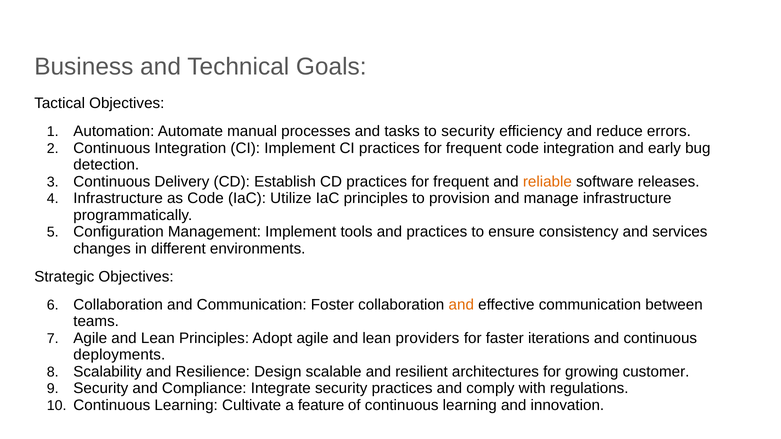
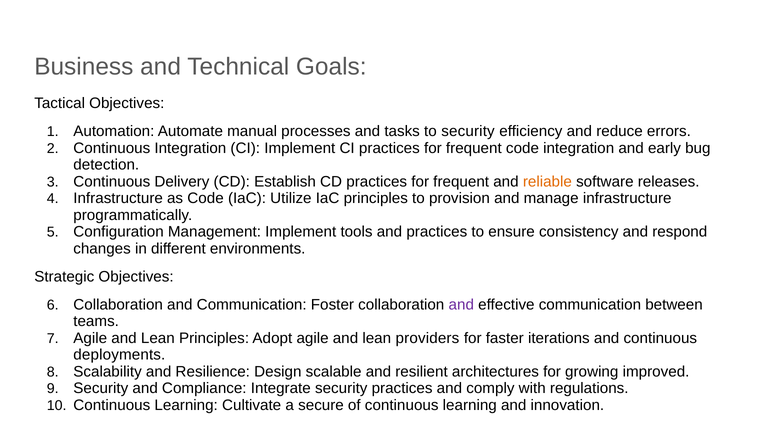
services: services -> respond (680, 232)
and colour: orange -> purple (461, 305)
customer: customer -> improved (656, 372)
feature: feature -> secure (321, 405)
